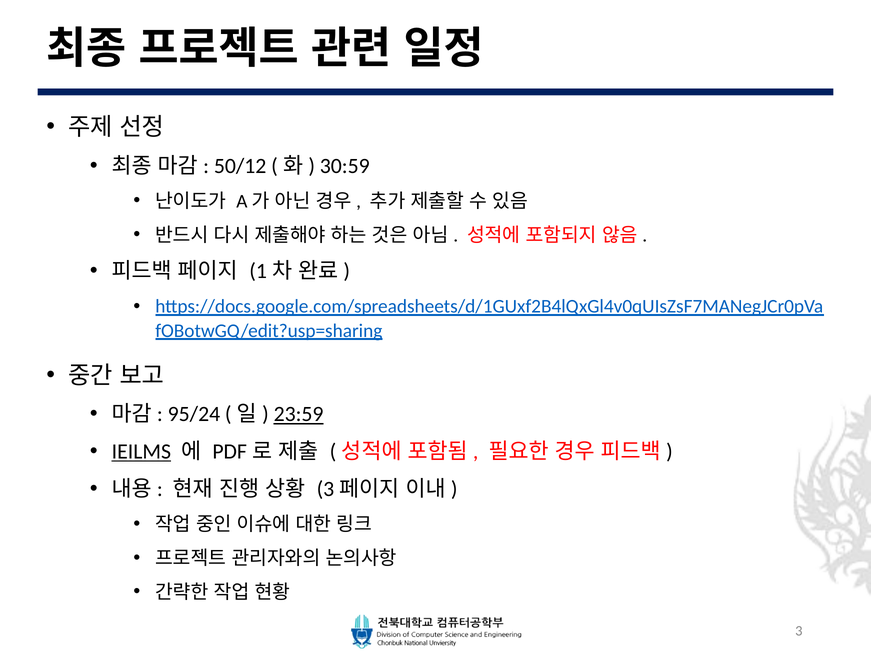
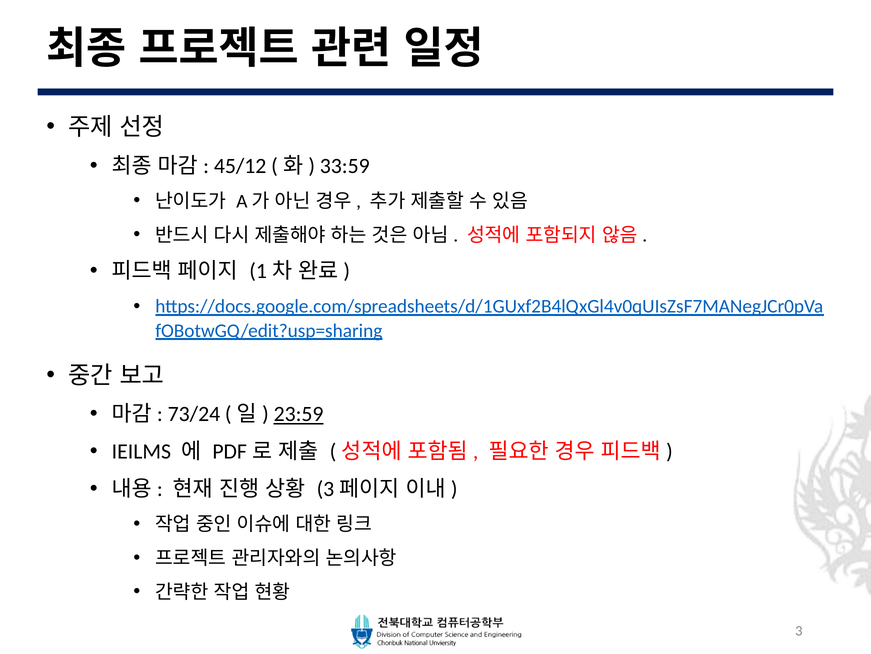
50/12: 50/12 -> 45/12 (240, 166)
30:59: 30:59 -> 33:59 (345, 166)
95/24: 95/24 -> 73/24 (194, 414)
IEILMS underline: present -> none (141, 451)
